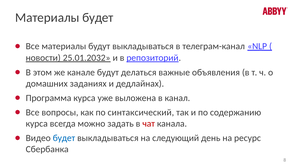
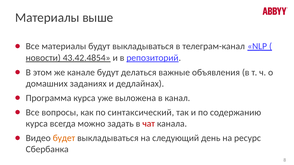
Материалы будет: будет -> выше (98, 18)
25.01.2032: 25.01.2032 -> 43.42.4854 (87, 58)
будет colour: blue -> orange (64, 138)
